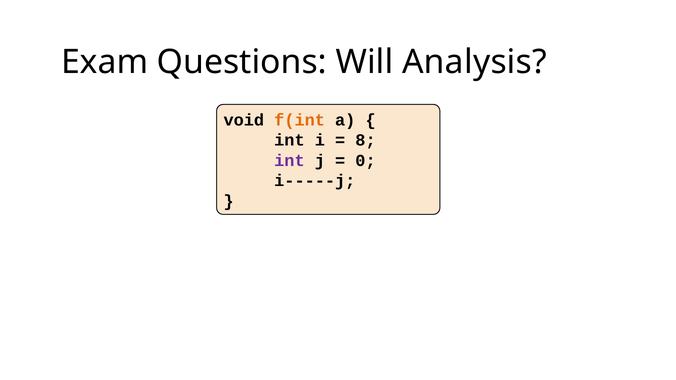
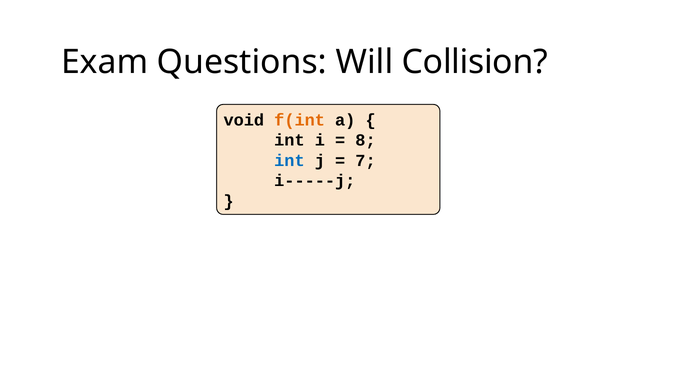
Analysis: Analysis -> Collision (475, 62)
int colour: purple -> blue (289, 161)
0: 0 -> 7 (366, 161)
